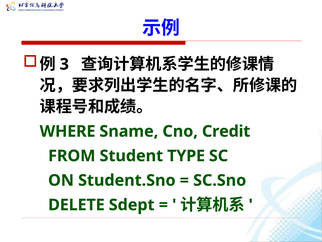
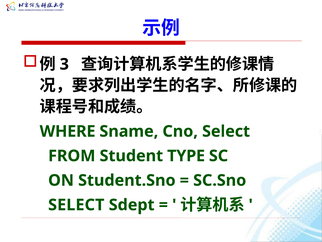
Cno Credit: Credit -> Select (226, 131)
DELETE: DELETE -> SELECT (76, 205)
